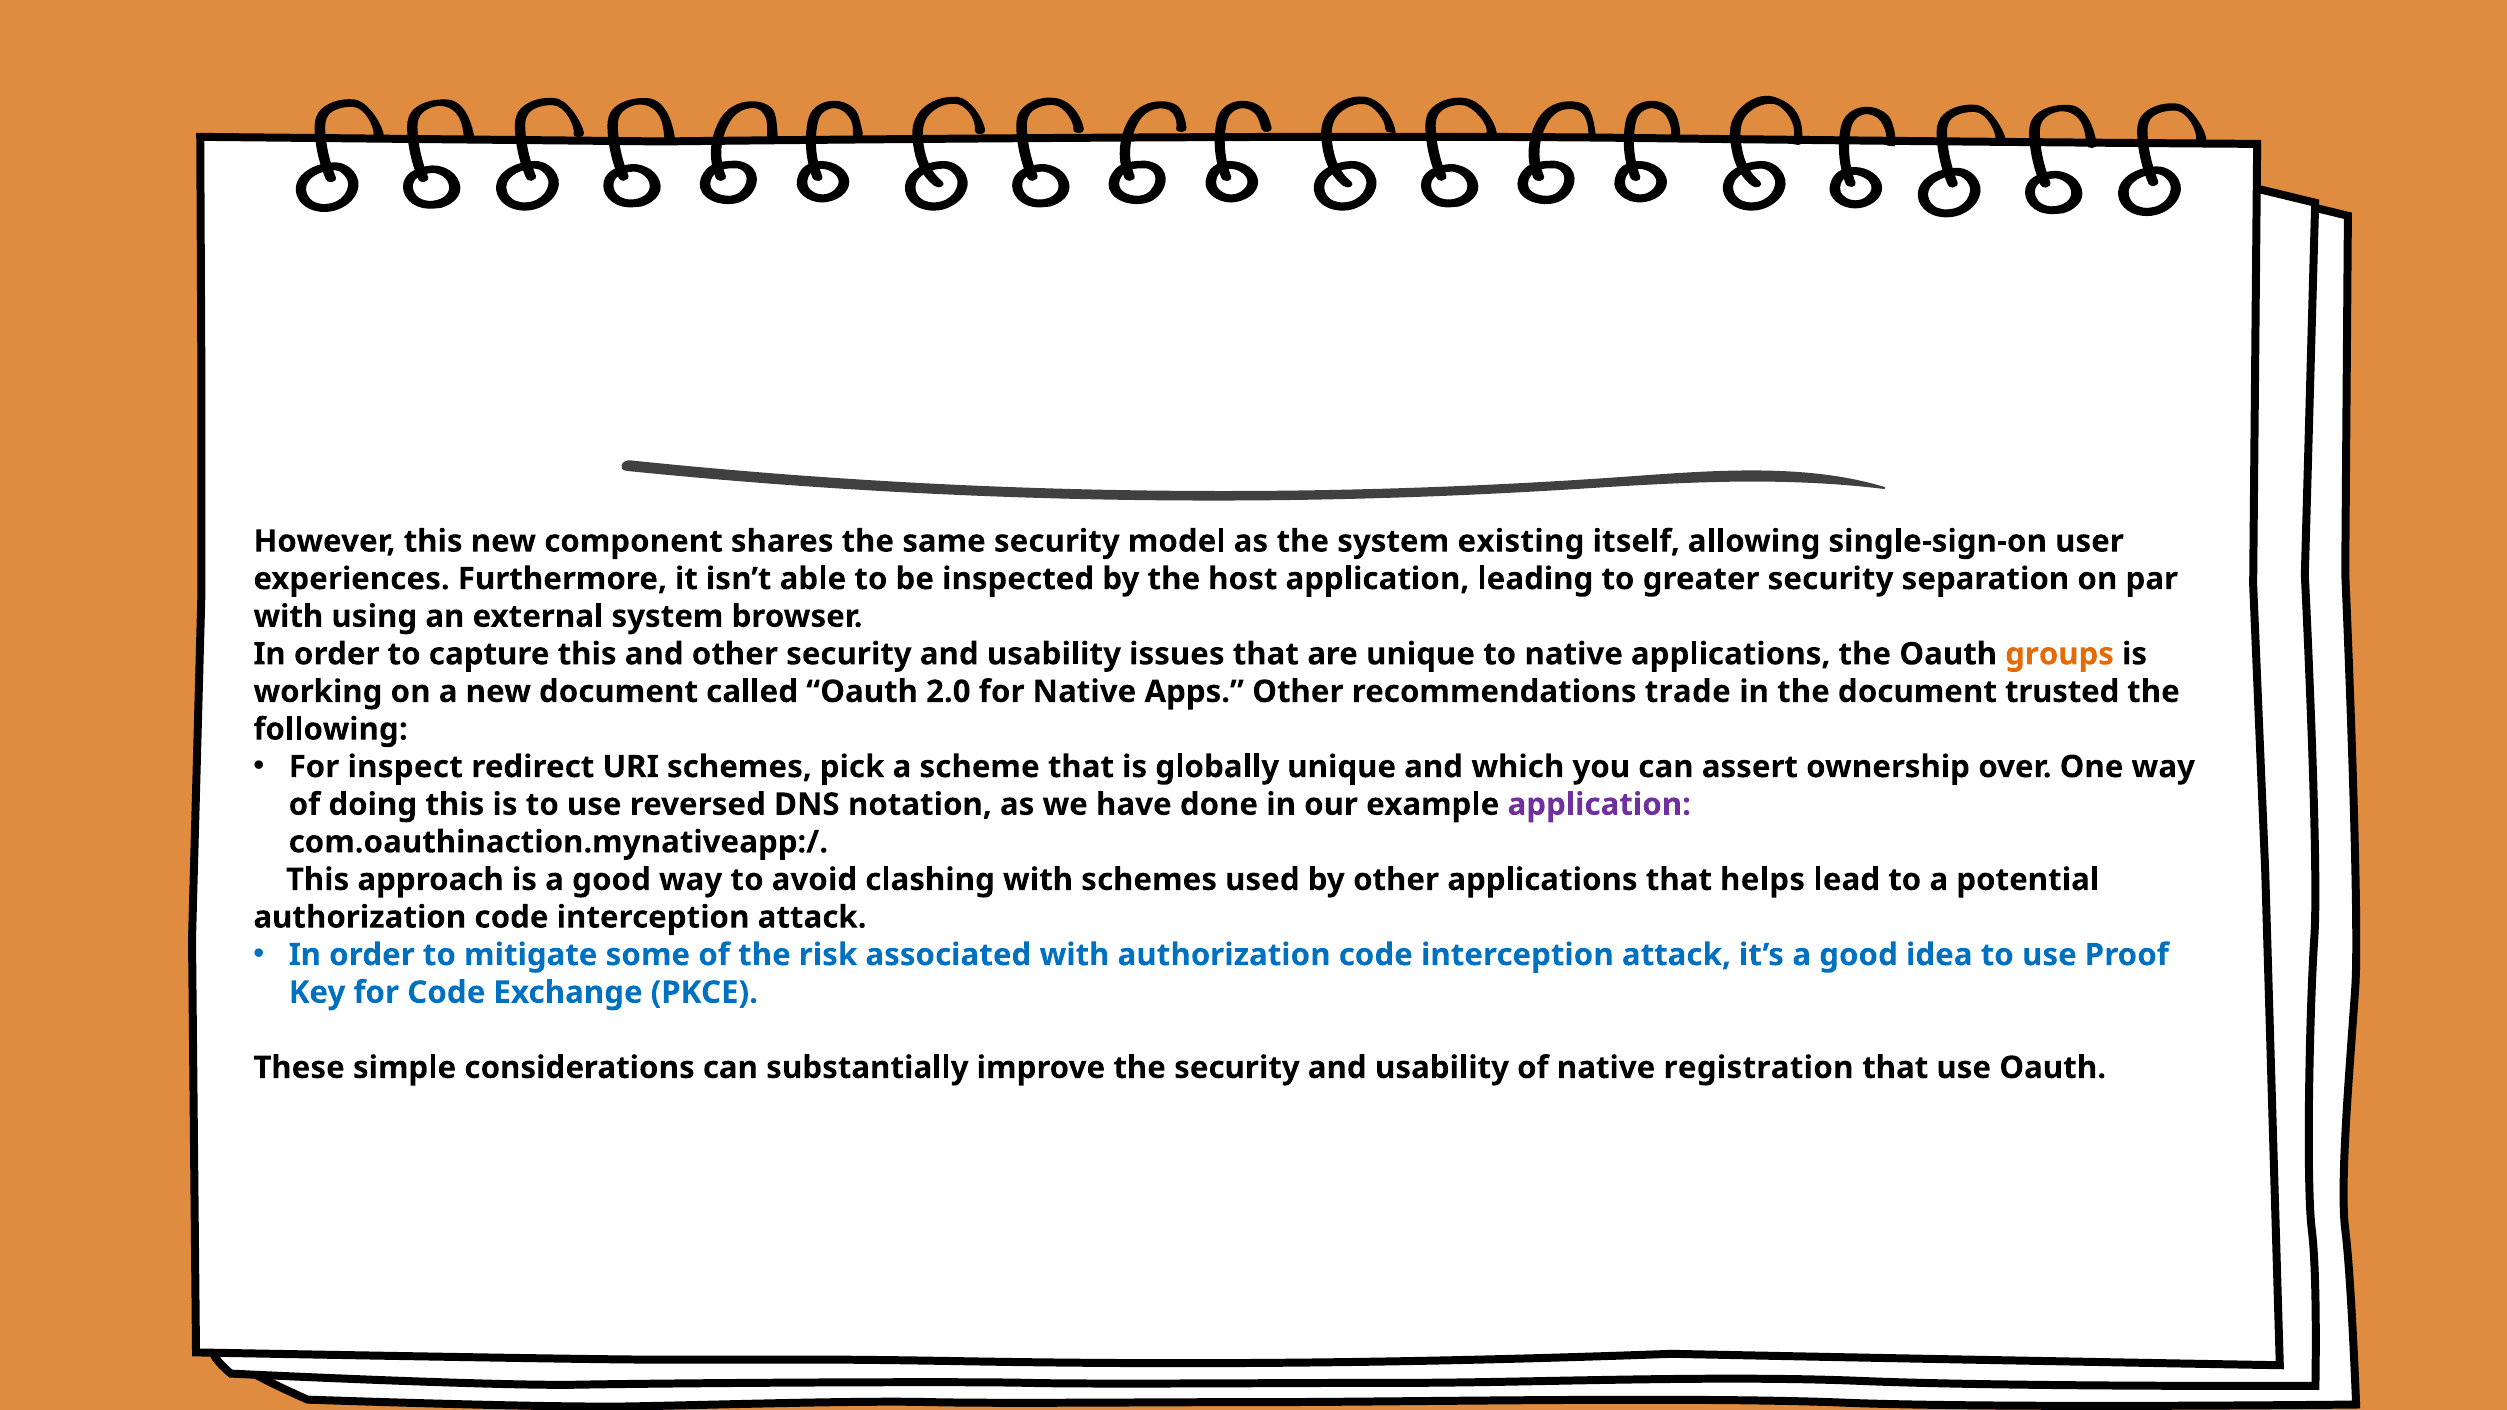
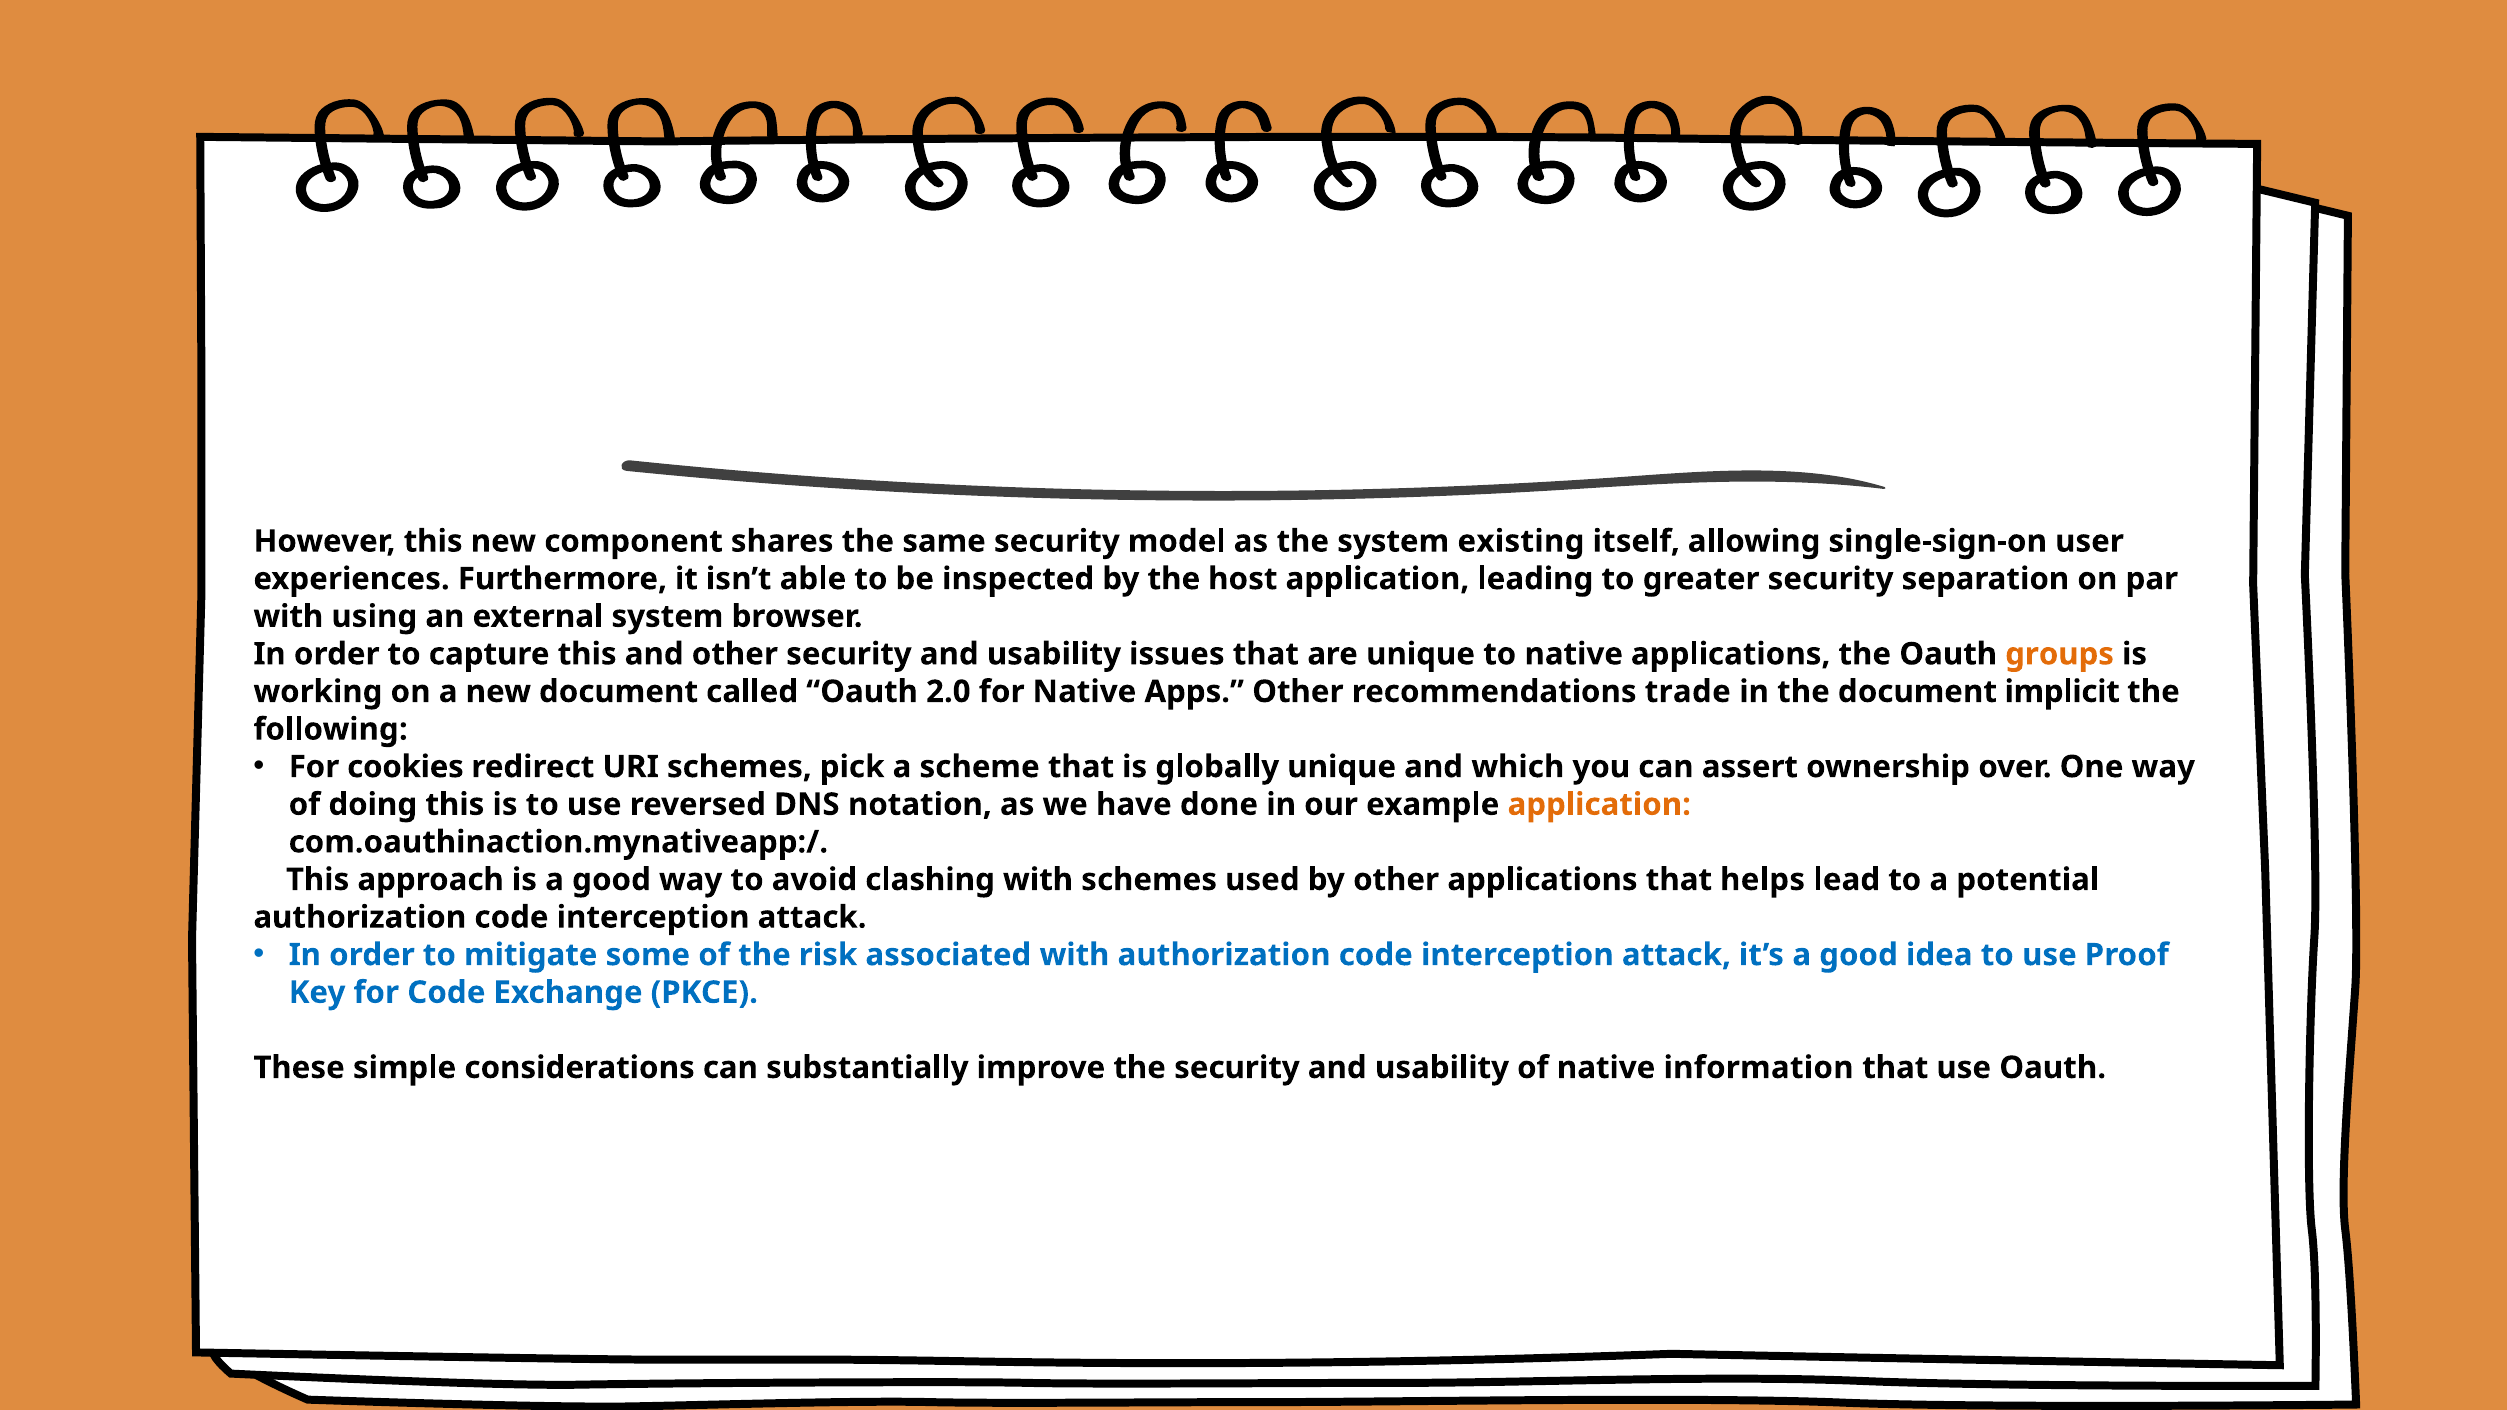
trusted: trusted -> implicit (2062, 692)
inspect: inspect -> cookies (405, 767)
application colour: purple -> orange (1599, 805)
registration: registration -> information (1759, 1068)
